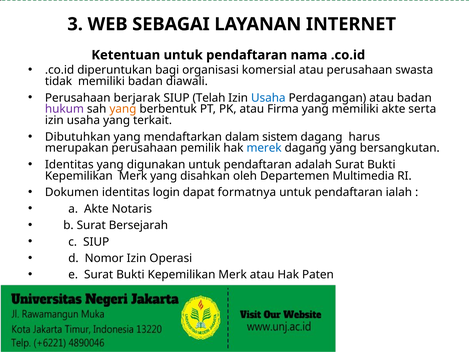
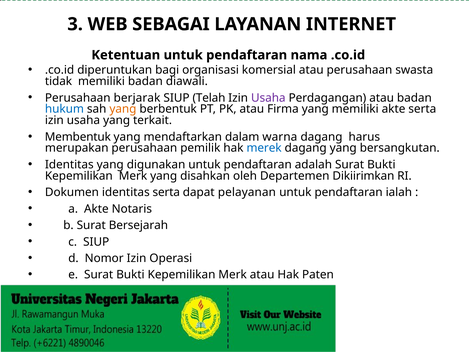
Usaha colour: blue -> purple (268, 98)
hukum colour: purple -> blue (64, 109)
Dibutuhkan: Dibutuhkan -> Membentuk (78, 137)
sistem: sistem -> warna (280, 137)
Multimedia: Multimedia -> Dikiirimkan (363, 176)
identitas login: login -> serta (166, 192)
formatnya: formatnya -> pelayanan (247, 192)
